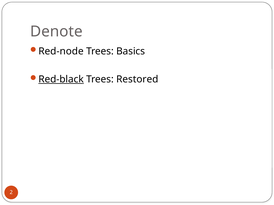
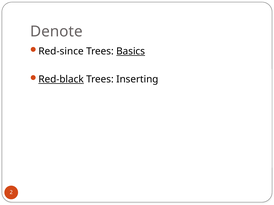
Red-node: Red-node -> Red-since (61, 51)
Basics underline: none -> present (131, 51)
Restored: Restored -> Inserting (137, 80)
